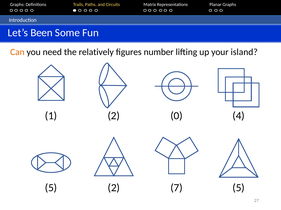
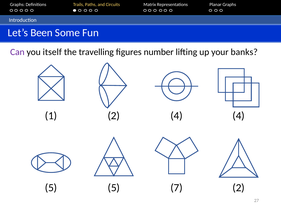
Can colour: orange -> purple (17, 52)
need: need -> itself (52, 52)
relatively: relatively -> travelling (96, 52)
island: island -> banks (244, 52)
2 0: 0 -> 4 (177, 116)
5 2: 2 -> 5 (114, 188)
7 5: 5 -> 2 (239, 188)
